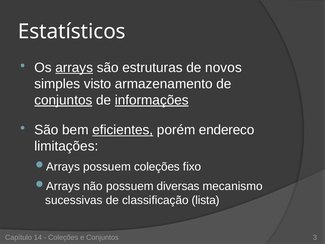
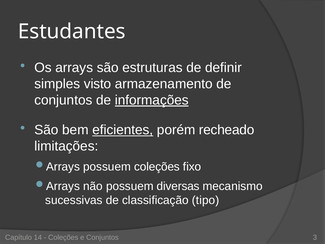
Estatísticos: Estatísticos -> Estudantes (72, 32)
arrays underline: present -> none (74, 68)
novos: novos -> definir (224, 68)
conjuntos underline: present -> none (63, 100)
endereco: endereco -> recheado (227, 130)
lista: lista -> tipo (206, 200)
